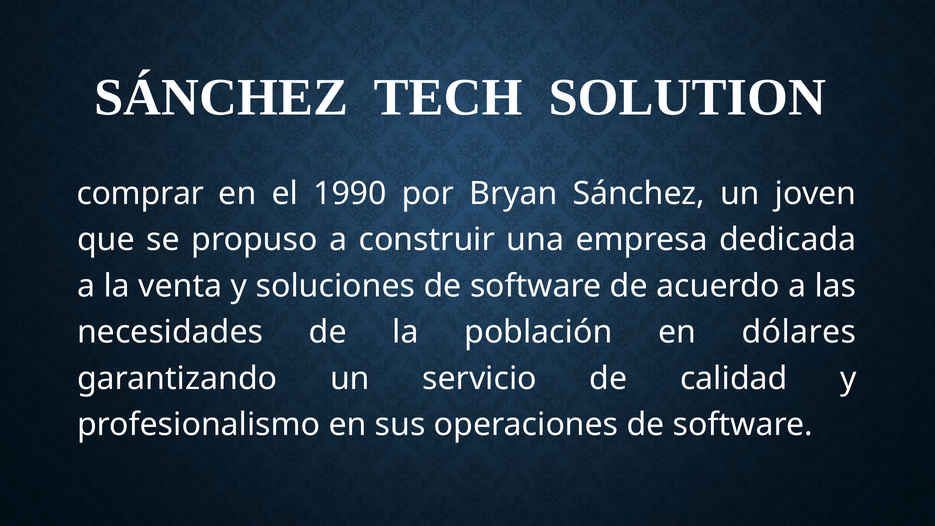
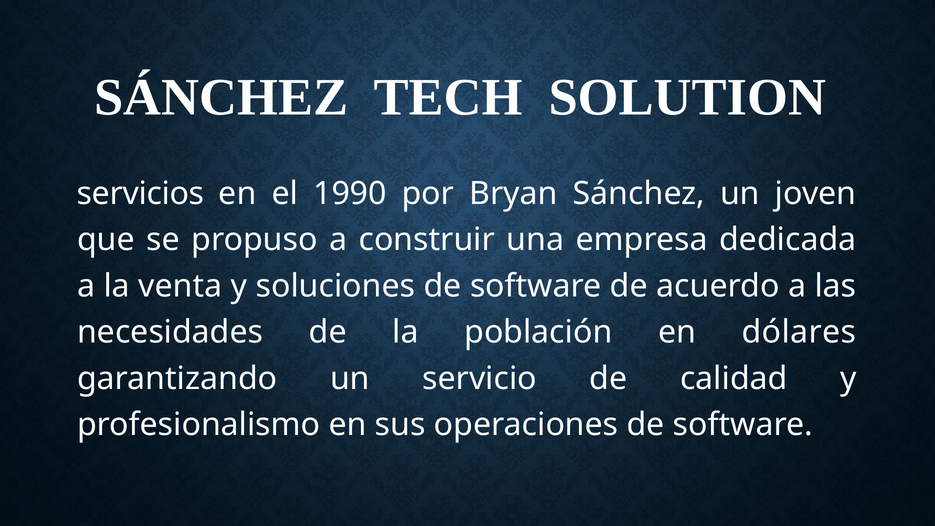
comprar: comprar -> servicios (140, 193)
